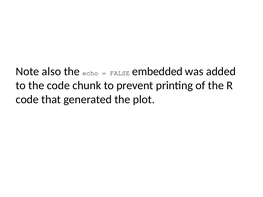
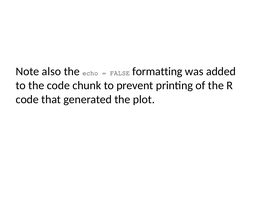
embedded: embedded -> formatting (157, 72)
